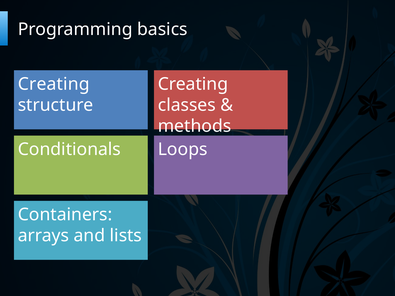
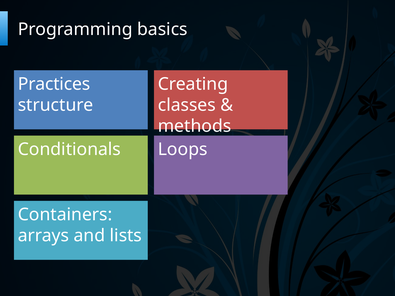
Creating: Creating -> Practices (54, 84)
